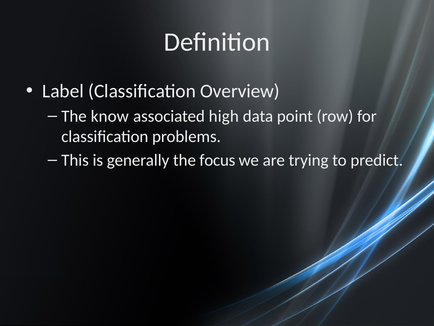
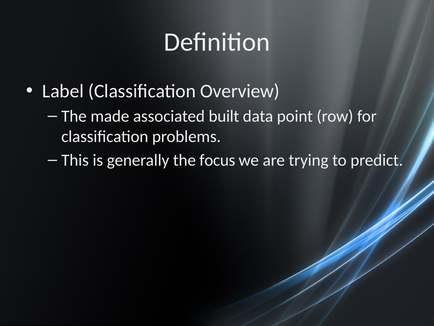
know: know -> made (110, 116)
high: high -> built (224, 116)
